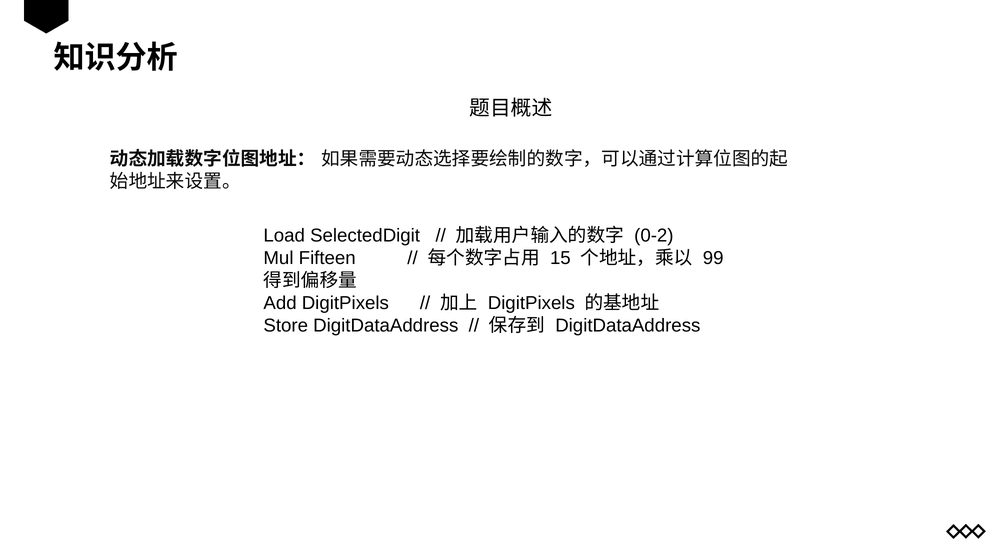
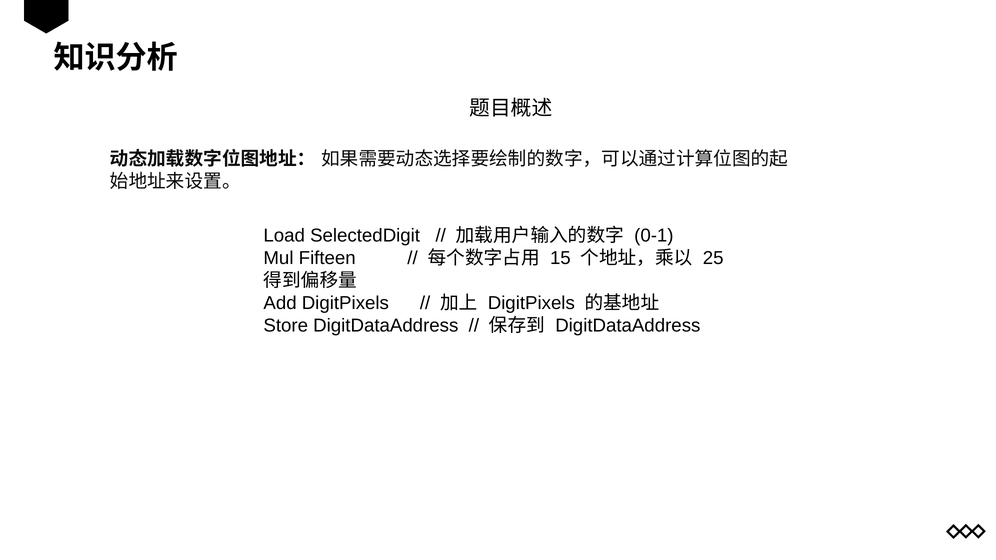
0-2: 0-2 -> 0-1 (654, 236)
99: 99 -> 25 (713, 258)
